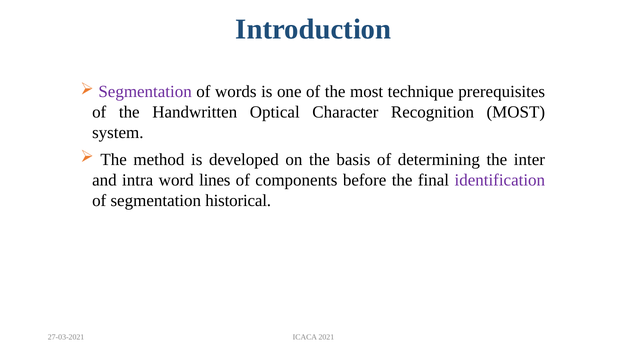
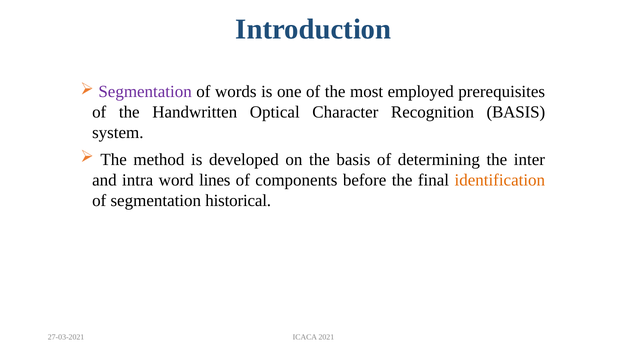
technique: technique -> employed (421, 92)
Recognition MOST: MOST -> BASIS (516, 112)
identification colour: purple -> orange (500, 180)
